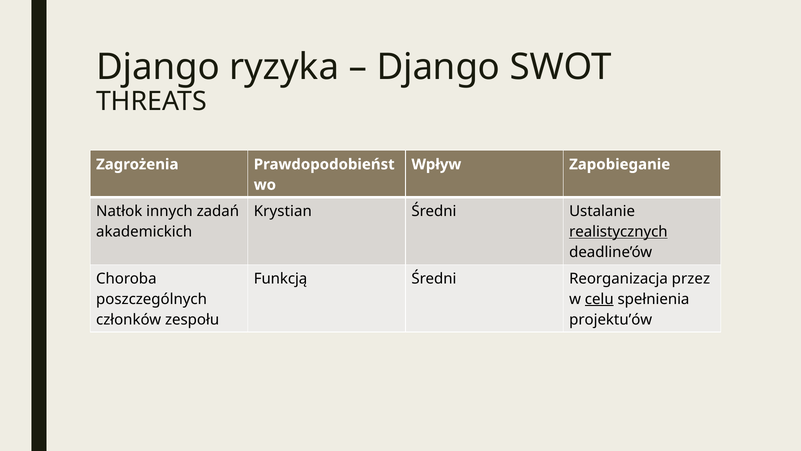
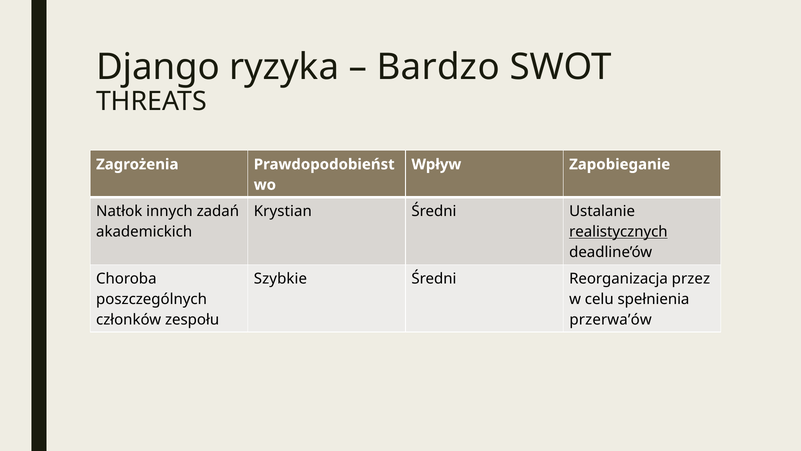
Django: Django -> Bardzo (438, 67)
Funkcją: Funkcją -> Szybkie (280, 278)
celu underline: present -> none (599, 299)
projektu’ów: projektu’ów -> przerwa’ów (611, 319)
